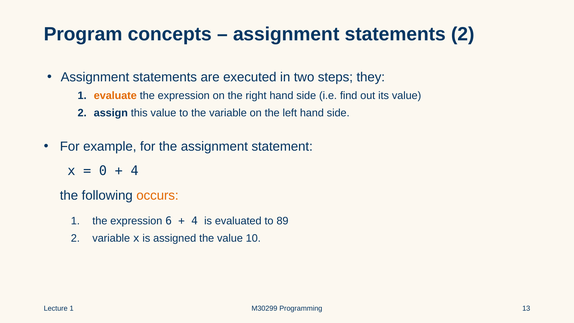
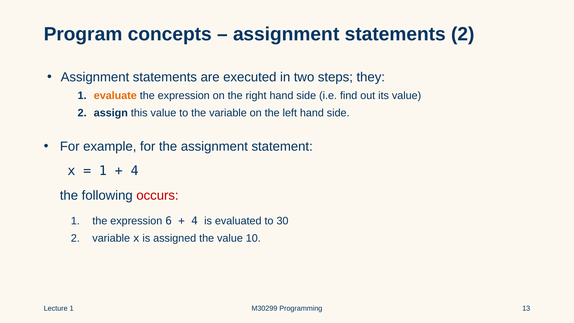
0: 0 -> 1 (103, 171)
occurs colour: orange -> red (157, 195)
89: 89 -> 30 (282, 221)
